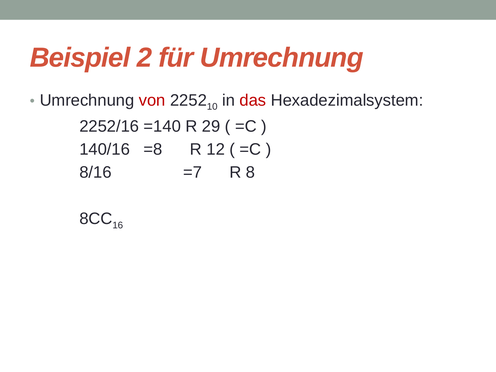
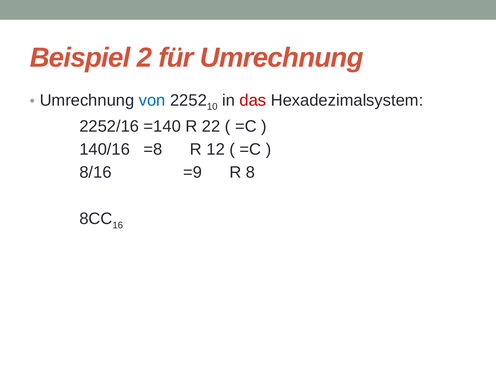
von colour: red -> blue (152, 100)
29: 29 -> 22 (211, 126)
=7: =7 -> =9 (193, 173)
